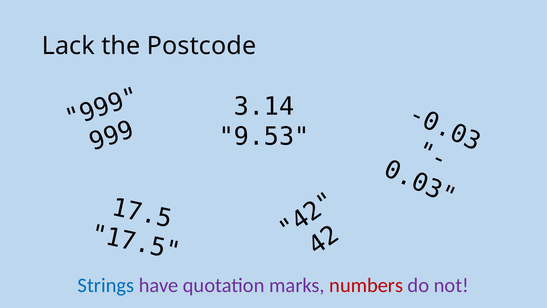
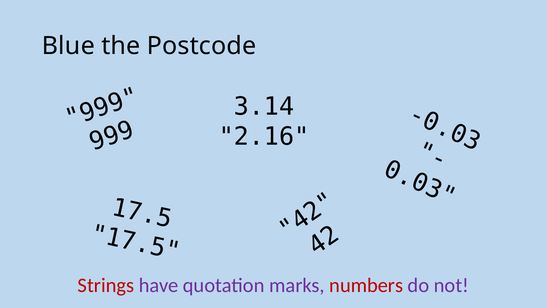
Lack: Lack -> Blue (68, 46)
9.53: 9.53 -> 2.16 (264, 136)
Strings colour: blue -> red (106, 285)
